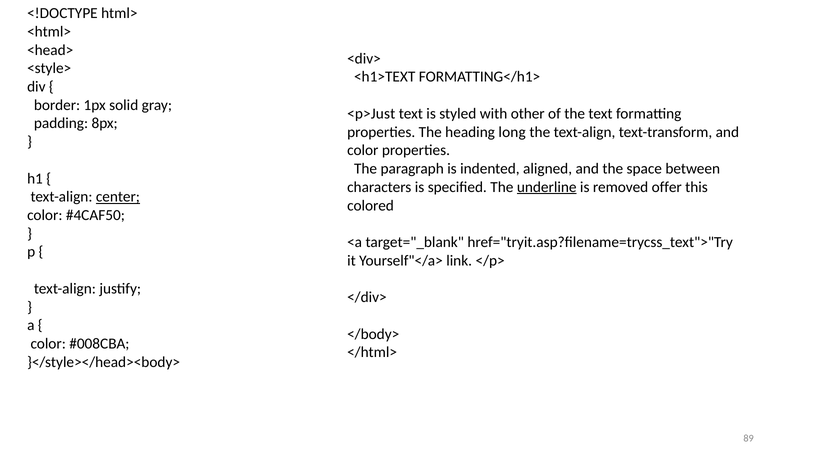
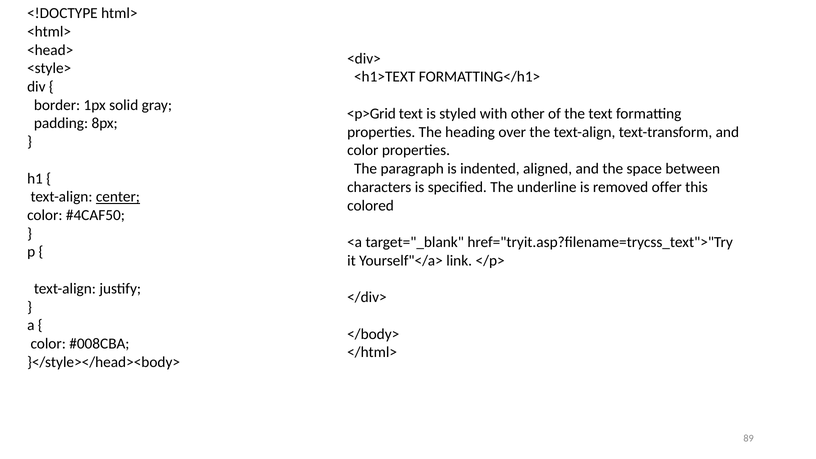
<p>Just: <p>Just -> <p>Grid (371, 114)
long: long -> over (512, 132)
underline underline: present -> none (547, 187)
